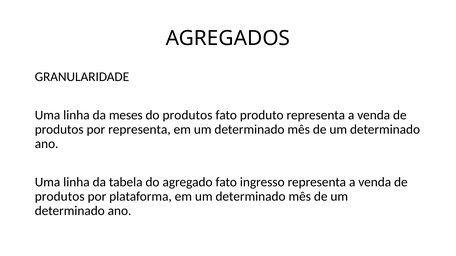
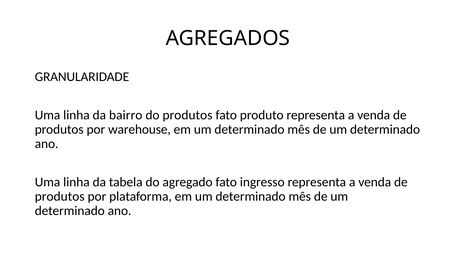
meses: meses -> bairro (126, 115)
por representa: representa -> warehouse (139, 130)
